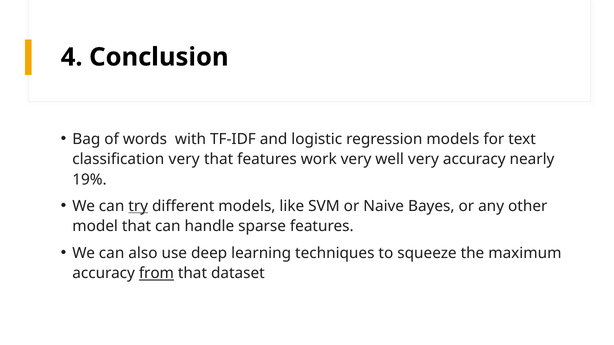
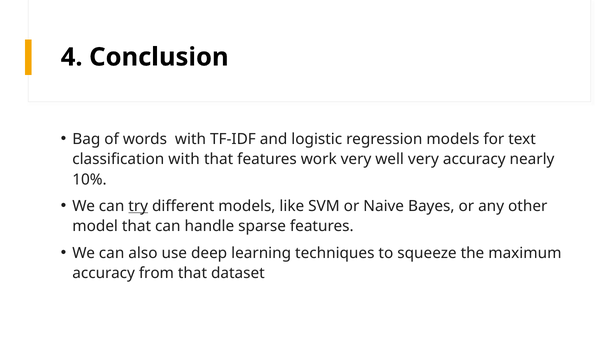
classification very: very -> with (184, 159)
19%: 19% -> 10% (90, 180)
from underline: present -> none (156, 274)
